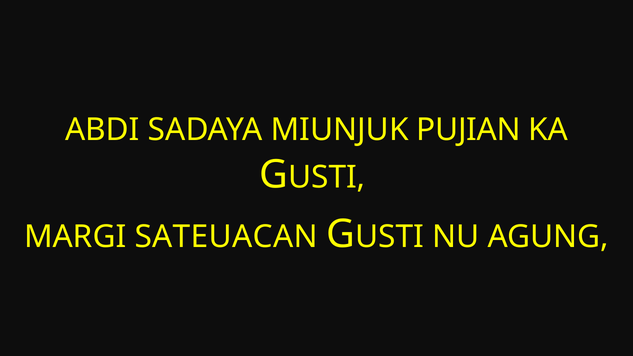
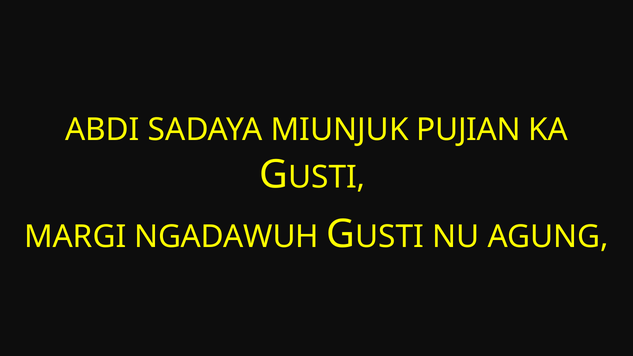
SATEUACAN: SATEUACAN -> NGADAWUH (227, 237)
